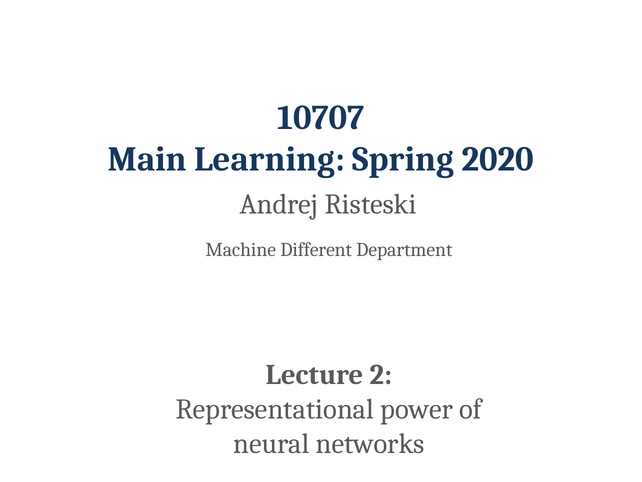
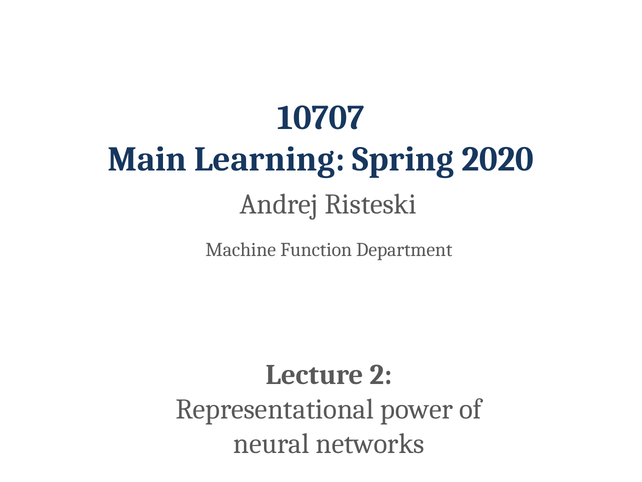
Different: Different -> Function (316, 250)
